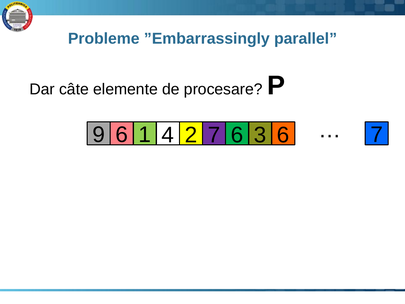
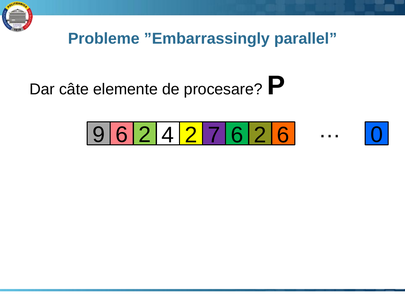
9 6 1: 1 -> 2 (145, 135)
7 6 3: 3 -> 2 (260, 135)
6 7: 7 -> 0 (377, 135)
